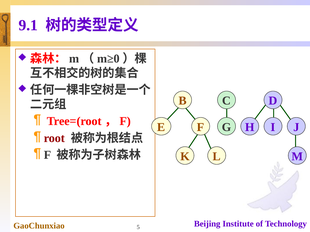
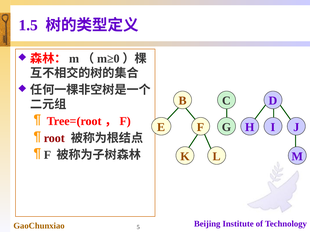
9.1: 9.1 -> 1.5 (28, 25)
